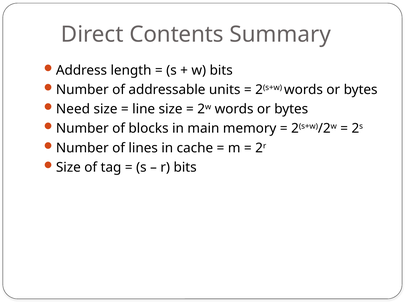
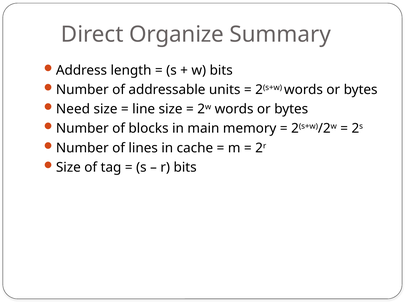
Contents: Contents -> Organize (177, 35)
